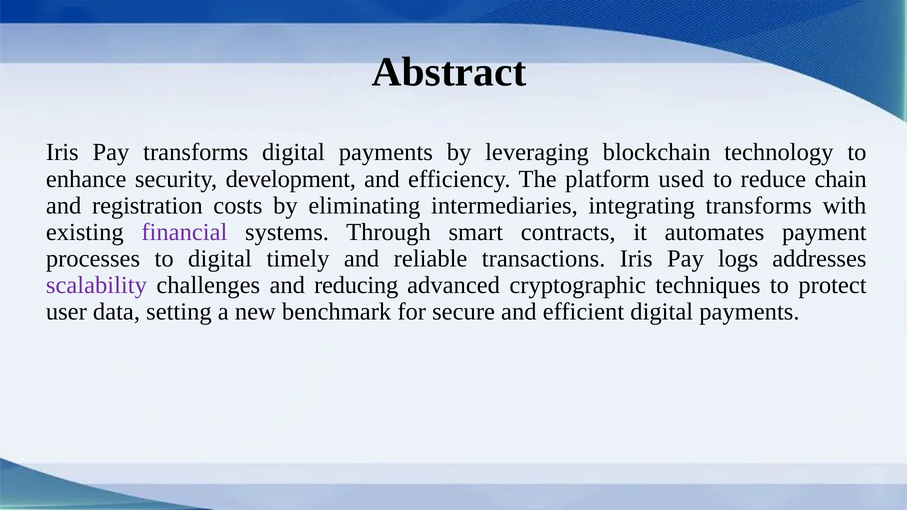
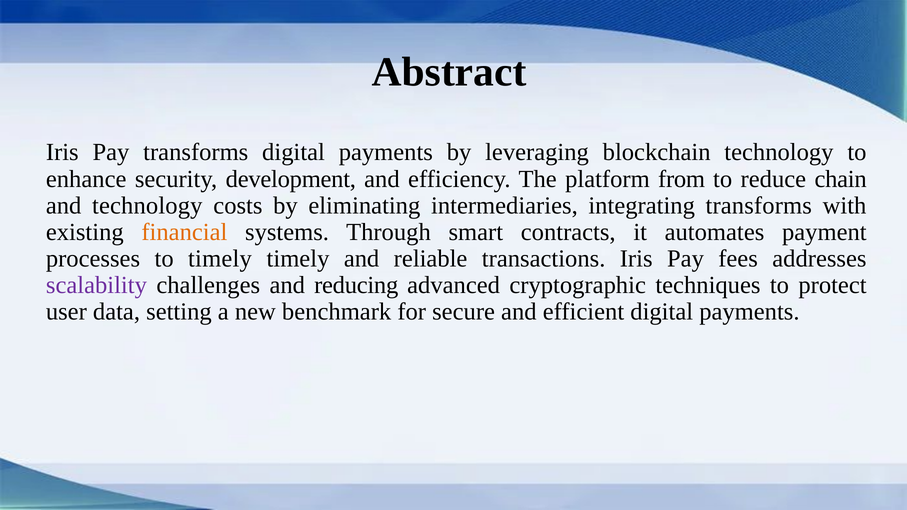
used: used -> from (682, 179)
and registration: registration -> technology (147, 206)
financial colour: purple -> orange (184, 232)
to digital: digital -> timely (220, 259)
logs: logs -> fees (738, 259)
